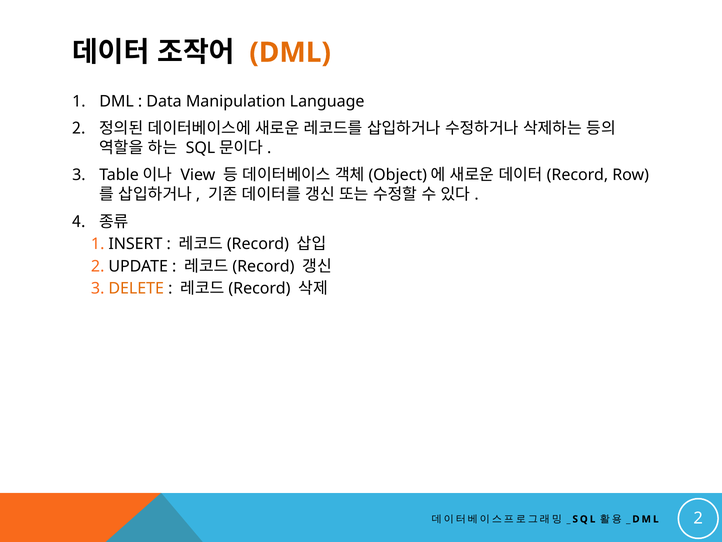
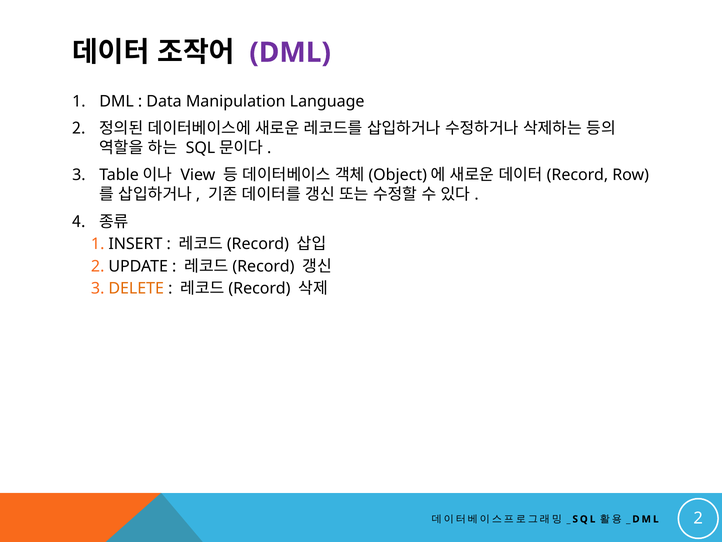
DML colour: orange -> purple (290, 52)
